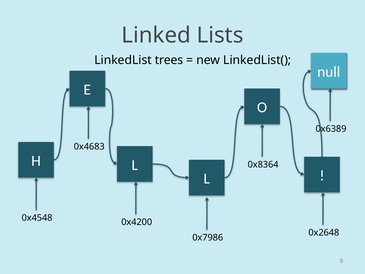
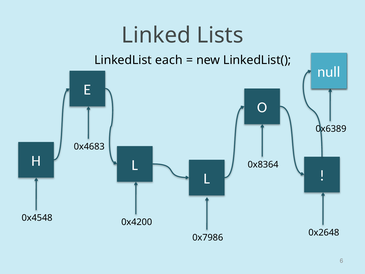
trees: trees -> each (169, 60)
